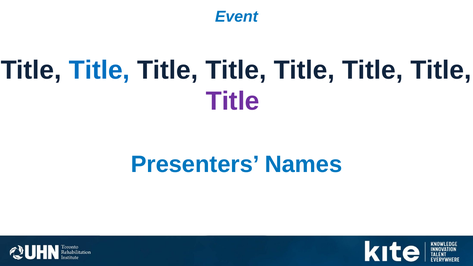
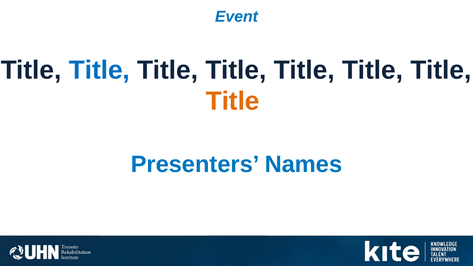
Title colour: purple -> orange (233, 101)
